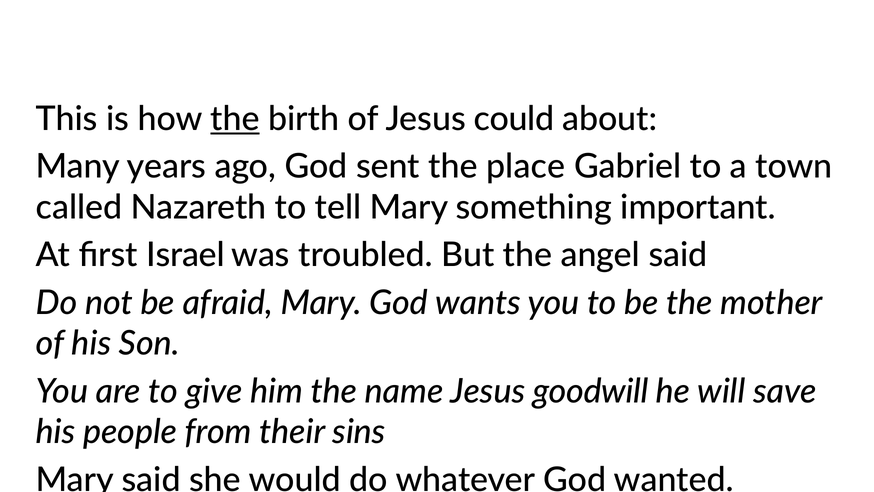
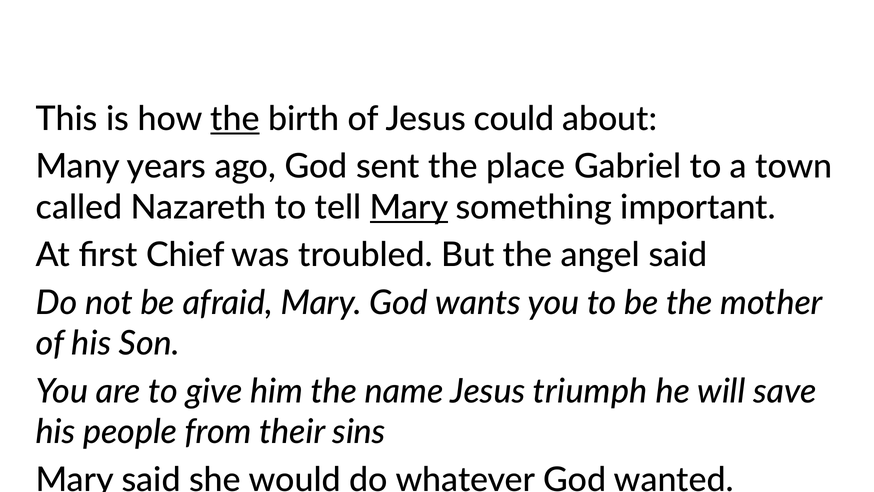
Mary underline: none -> present (409, 207)
Israel: Israel -> Chief (186, 255)
goodwill: goodwill -> triumph (590, 391)
